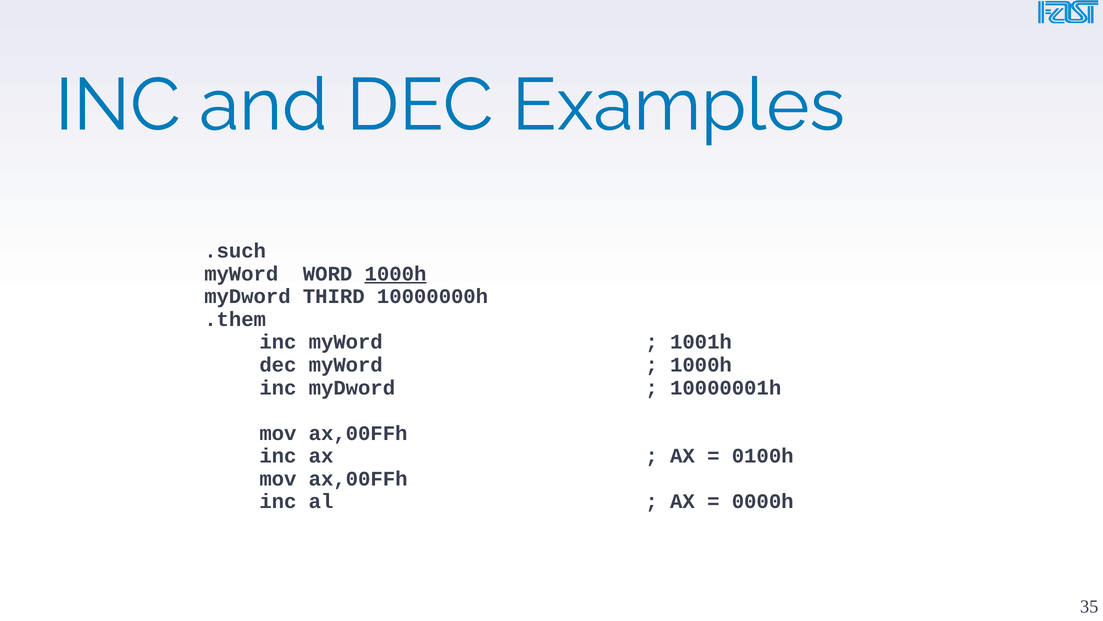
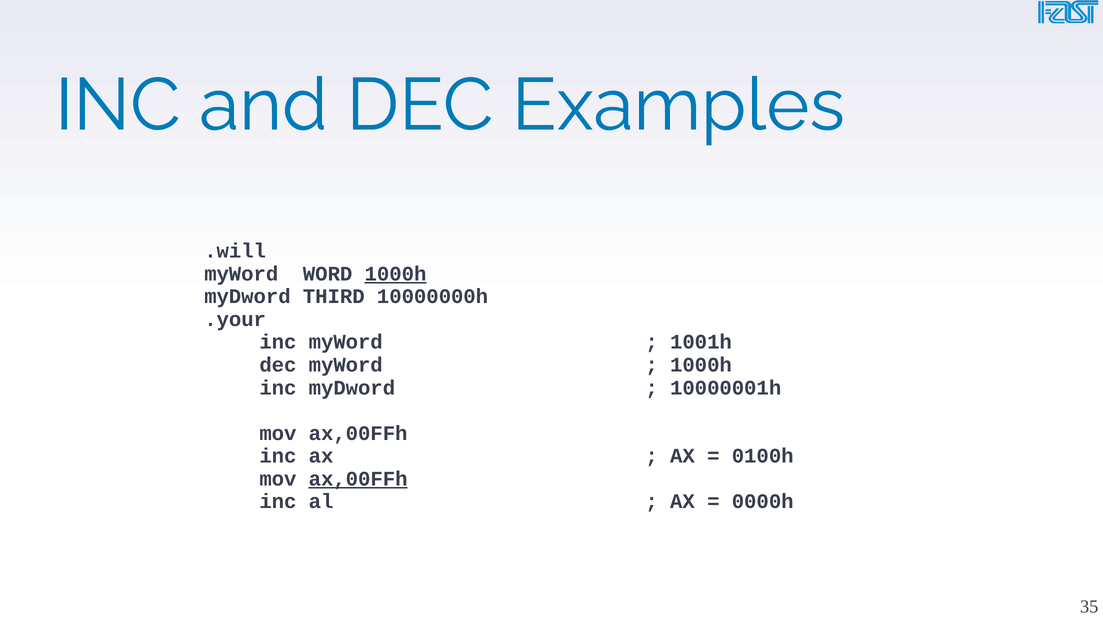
.such: .such -> .will (235, 251)
.them: .them -> .your (235, 319)
ax,00FFh underline: none -> present (358, 478)
